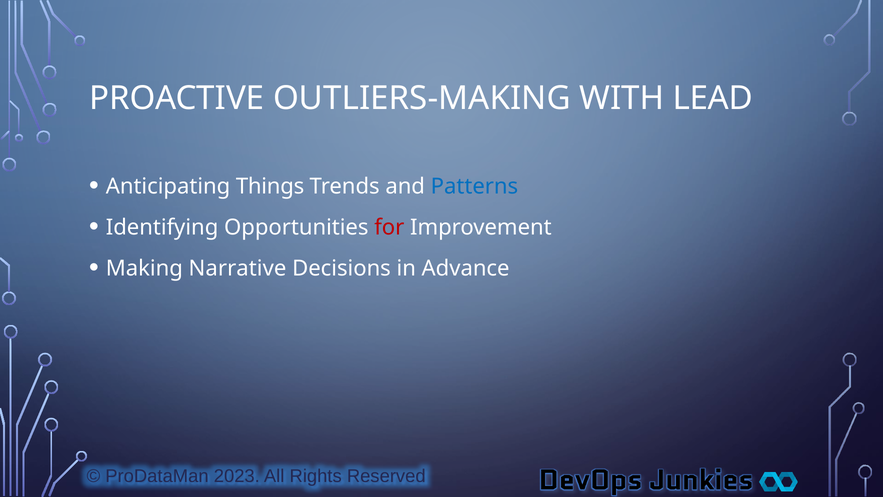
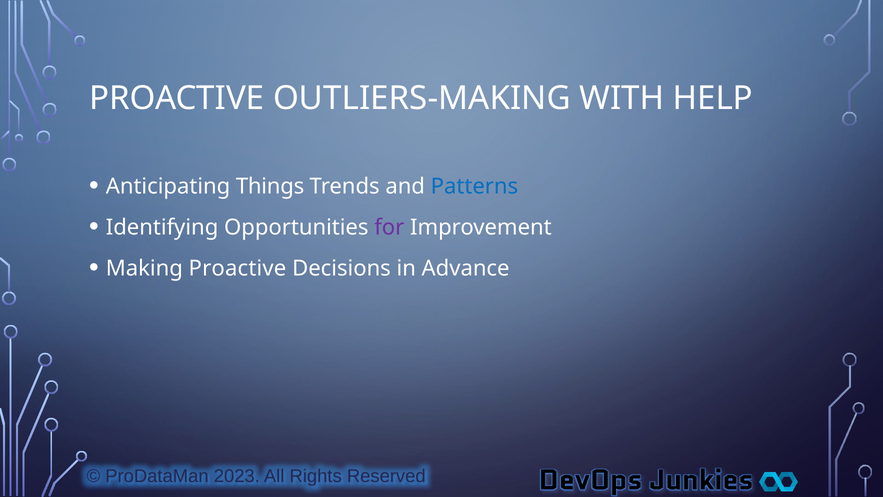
LEAD: LEAD -> HELP (713, 98)
for colour: red -> purple (389, 227)
Making Narrative: Narrative -> Proactive (237, 268)
